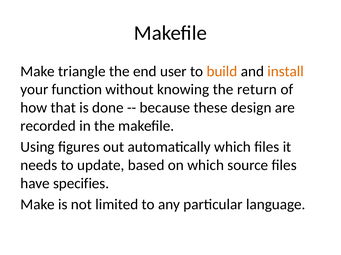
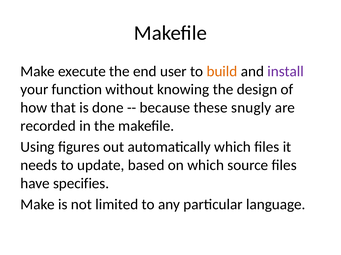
triangle: triangle -> execute (82, 72)
install colour: orange -> purple (286, 72)
return: return -> design (257, 90)
design: design -> snugly (251, 108)
